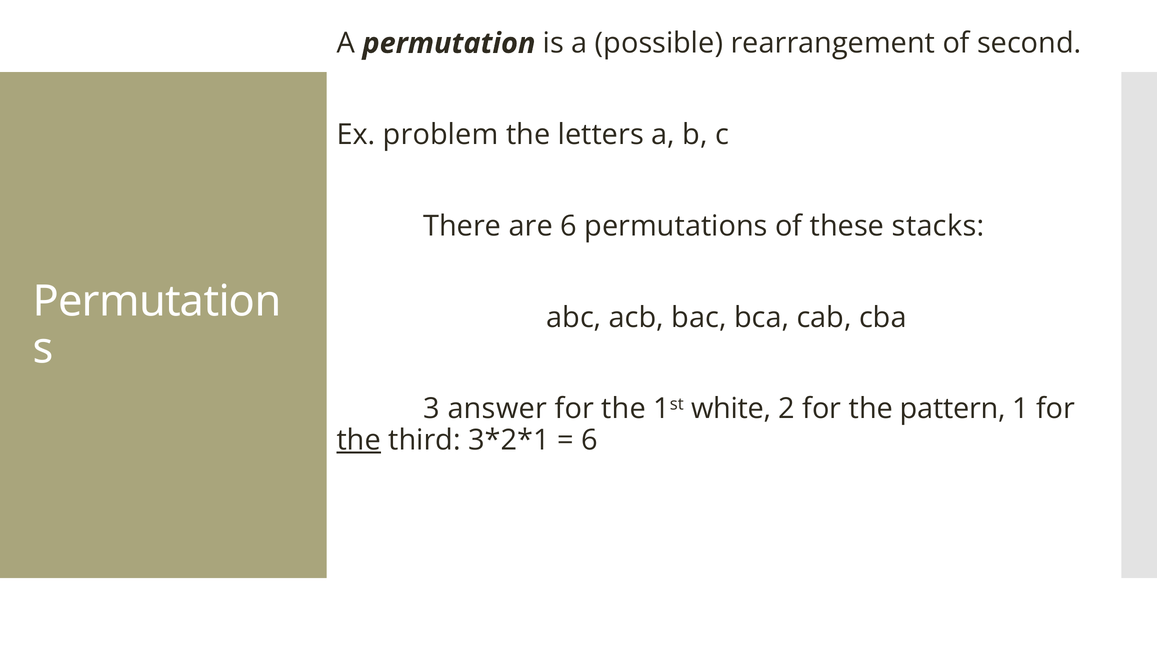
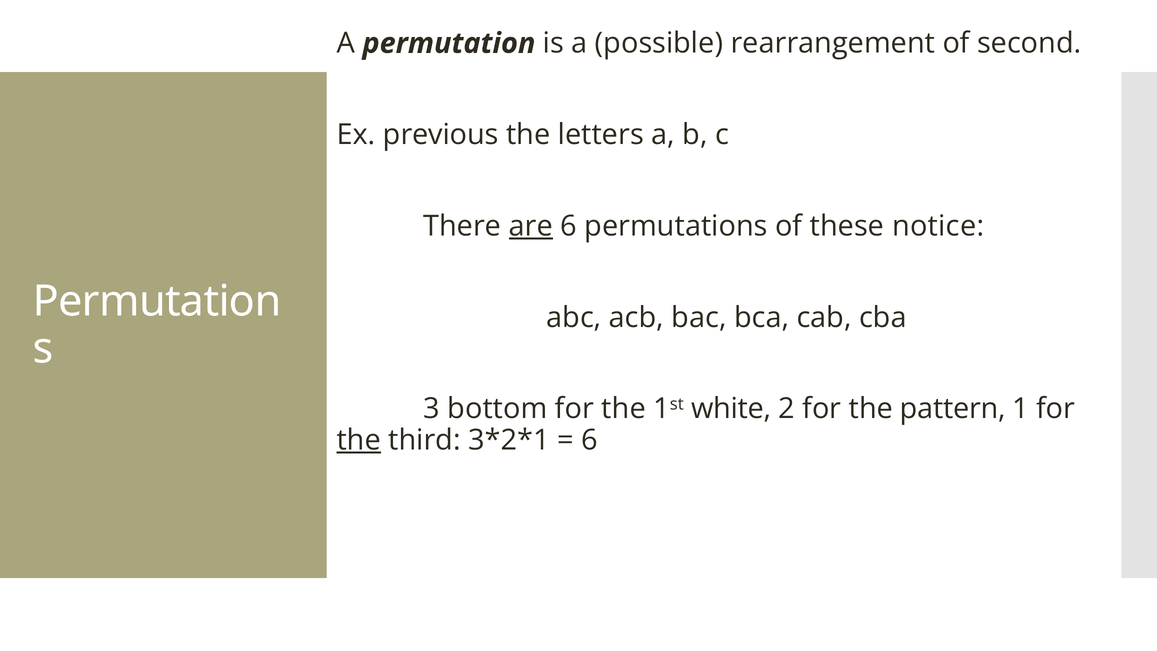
problem: problem -> previous (441, 135)
are underline: none -> present (531, 226)
stacks: stacks -> notice (938, 226)
answer: answer -> bottom (497, 409)
